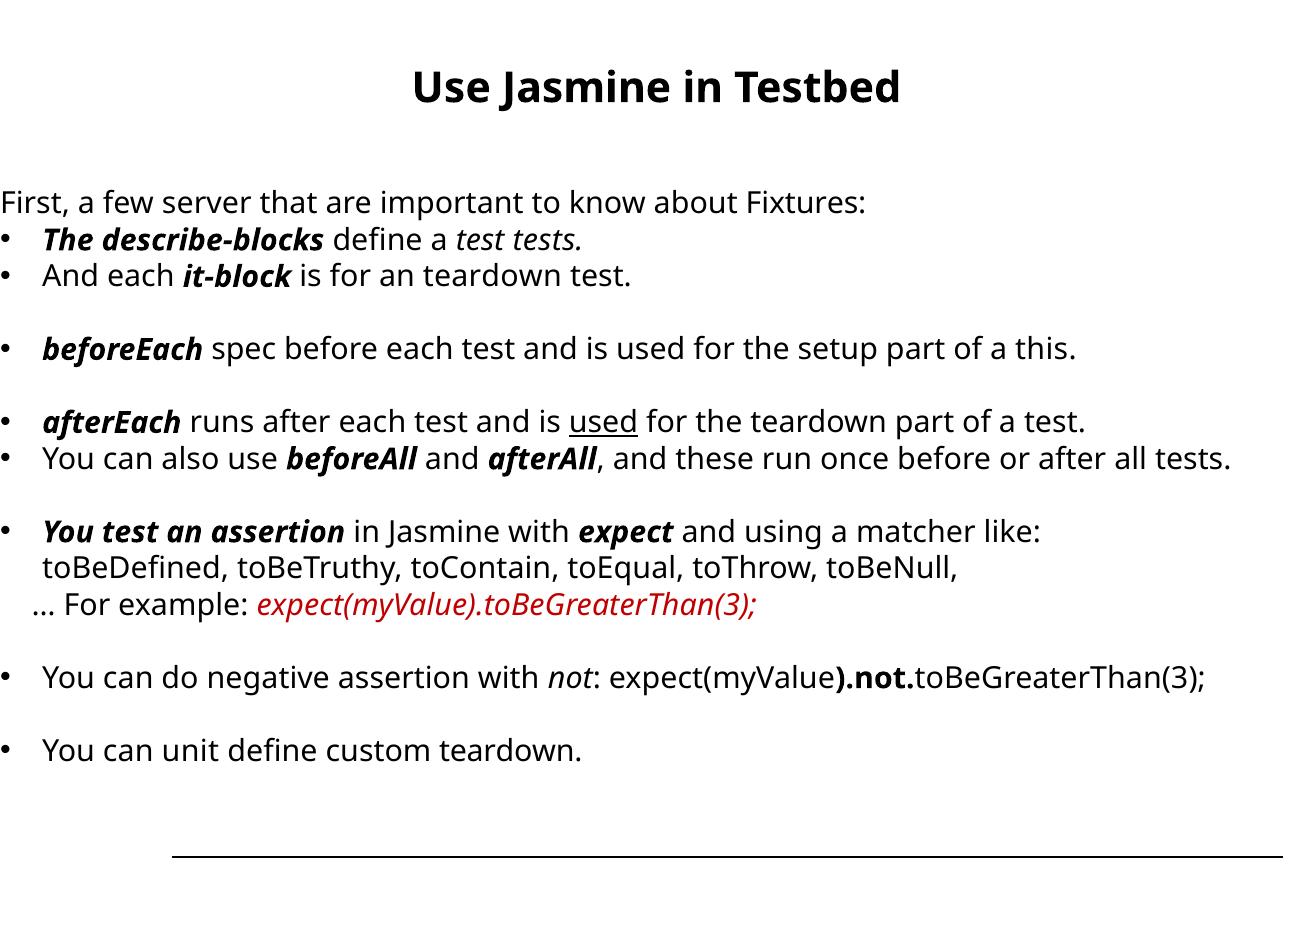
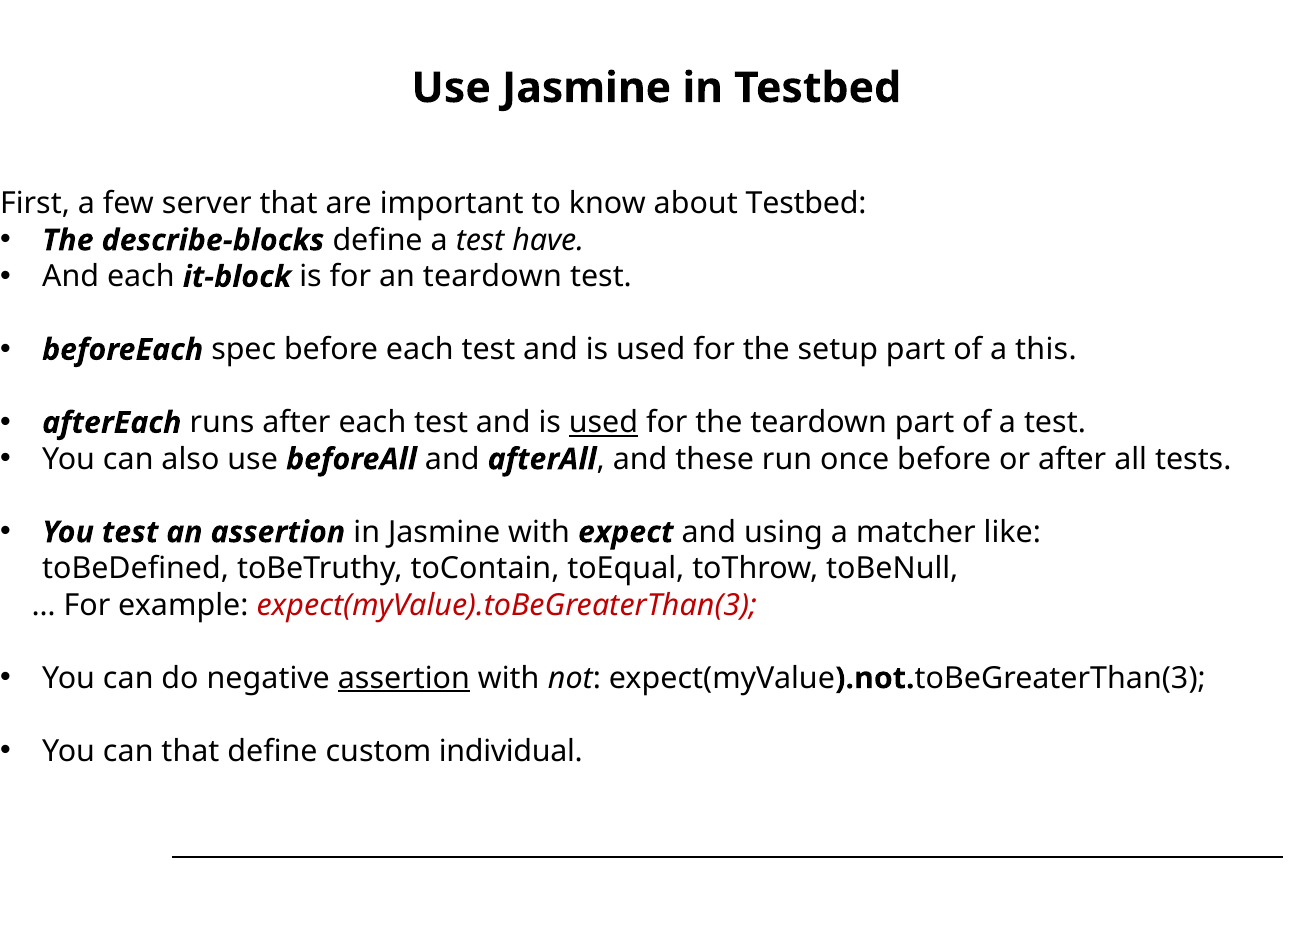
about Fixtures: Fixtures -> Testbed (806, 204)
test tests: tests -> have (548, 241)
assertion underline: none -> present (404, 679)
can unit: unit -> that (190, 752)
custom teardown: teardown -> individual (511, 752)
